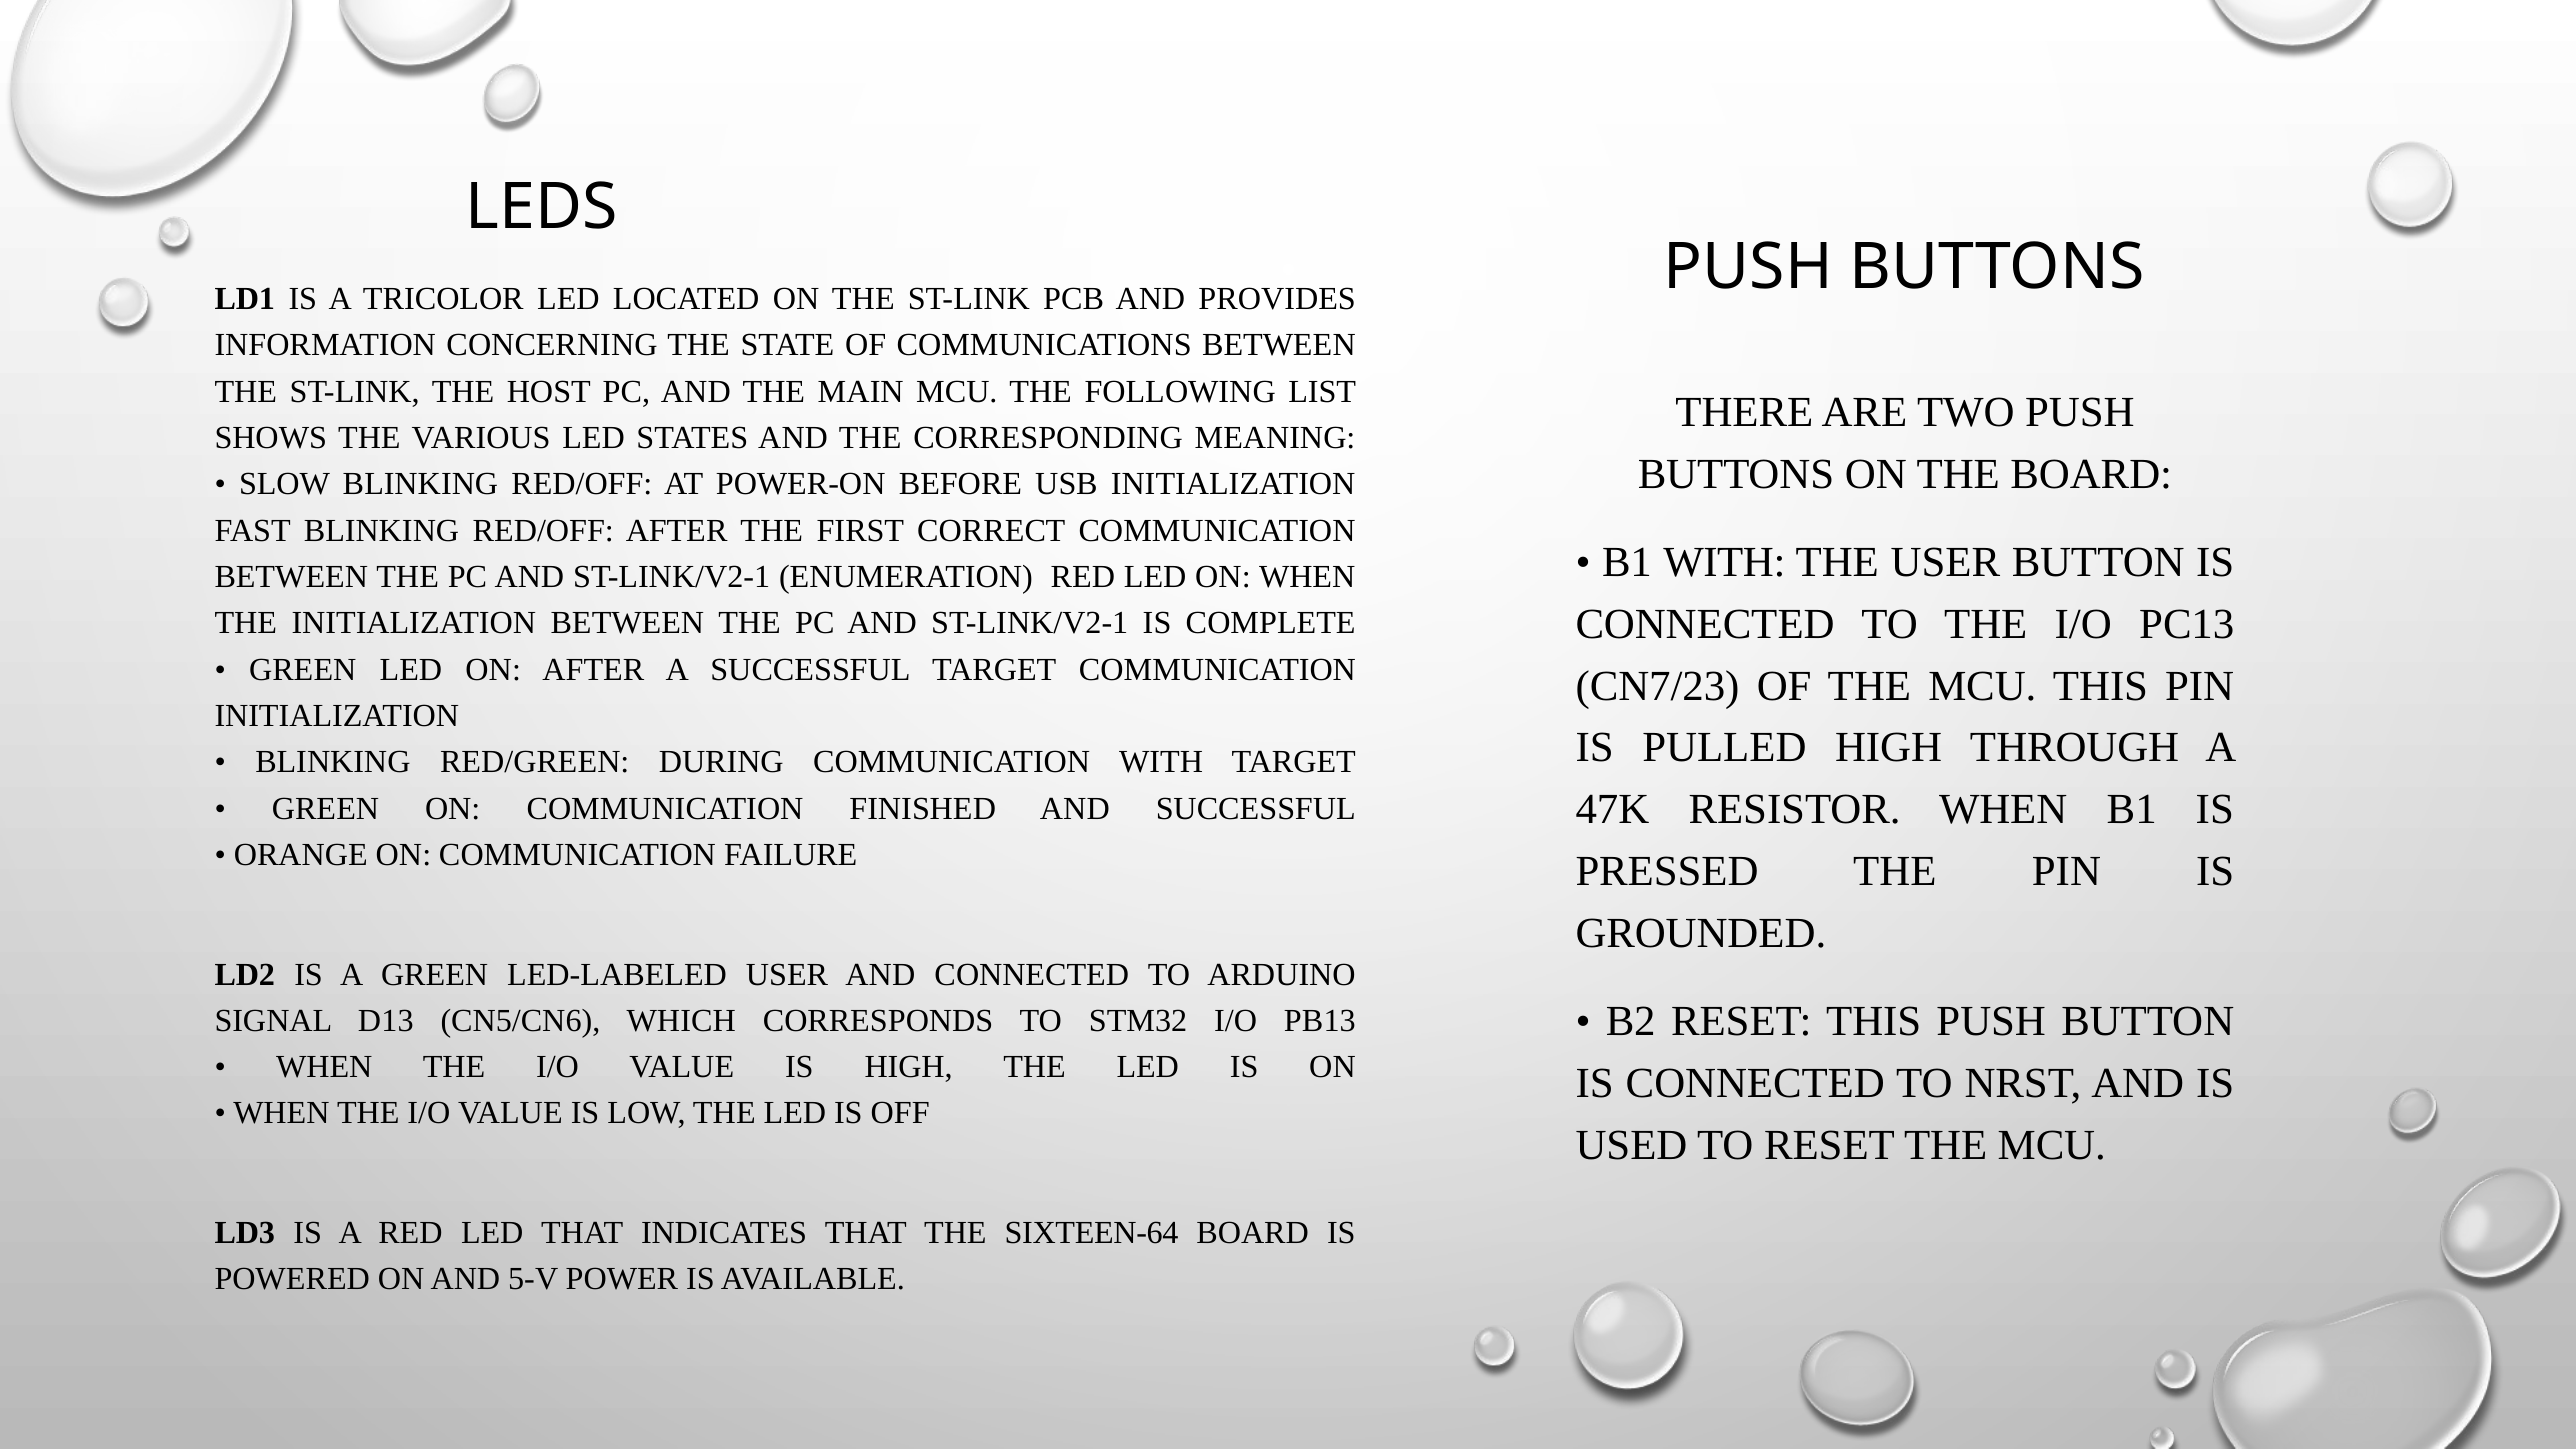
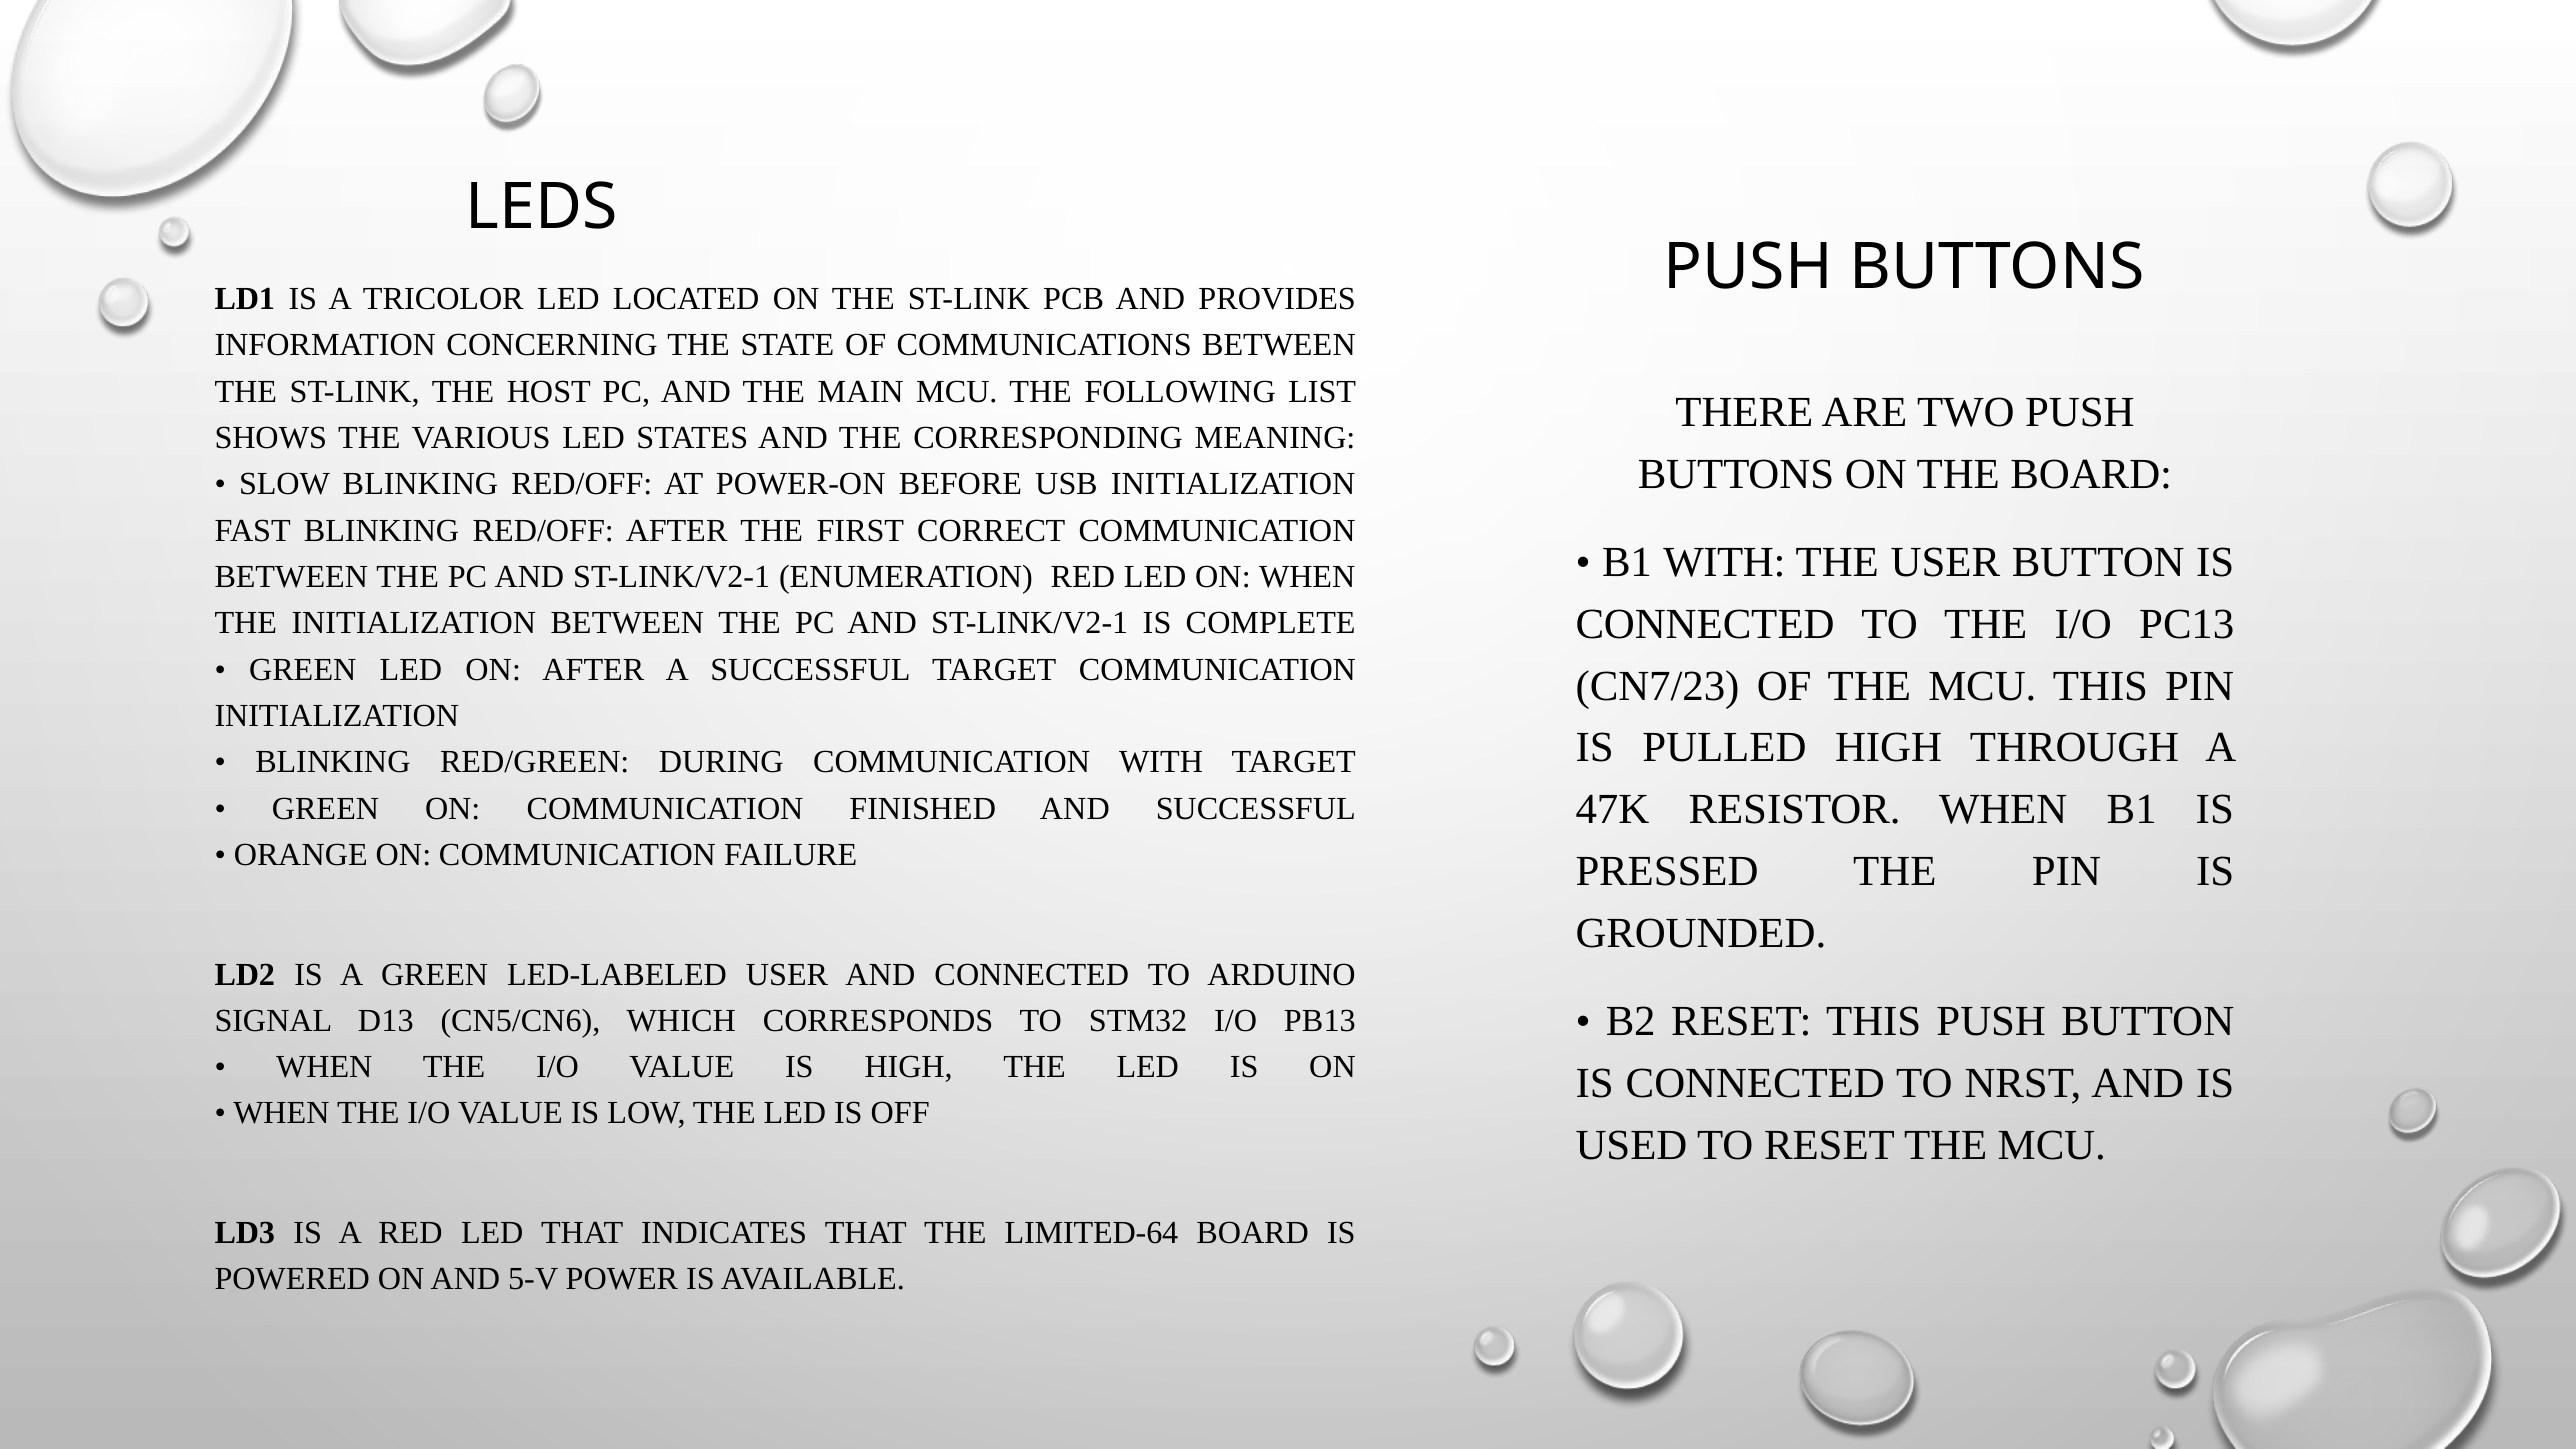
SIXTEEN-64: SIXTEEN-64 -> LIMITED-64 (1091, 1233)
